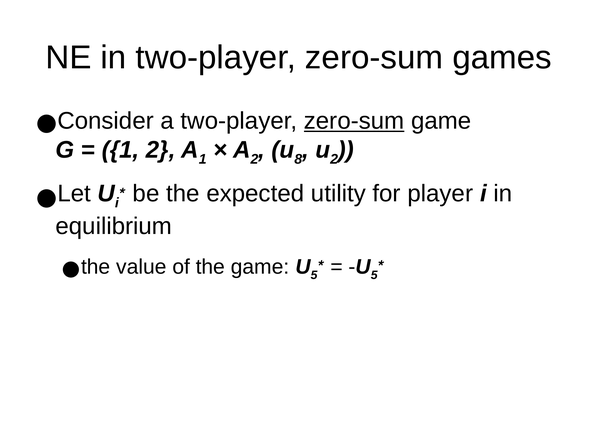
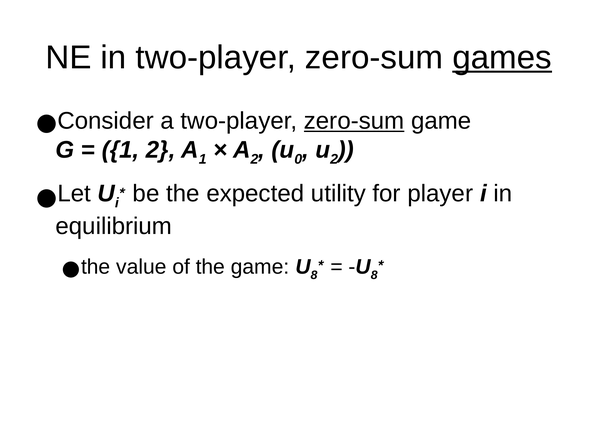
games underline: none -> present (502, 58)
8: 8 -> 0 (298, 159)
5: 5 -> 8 (374, 275)
5: 5 -> 8 (314, 275)
